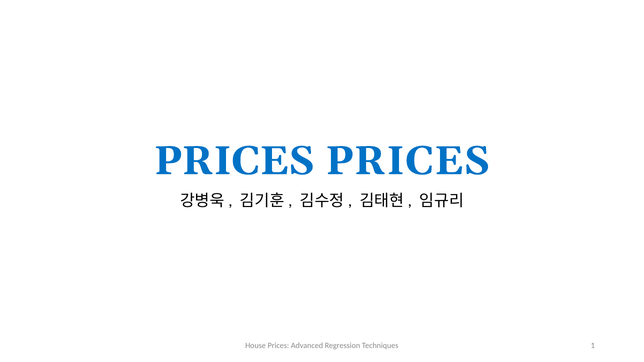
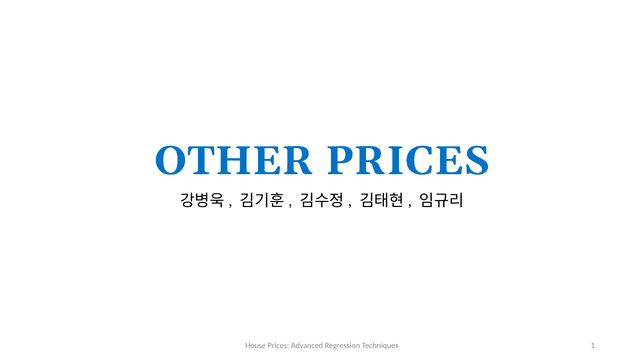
PRICES: PRICES -> OTHER (234, 161)
